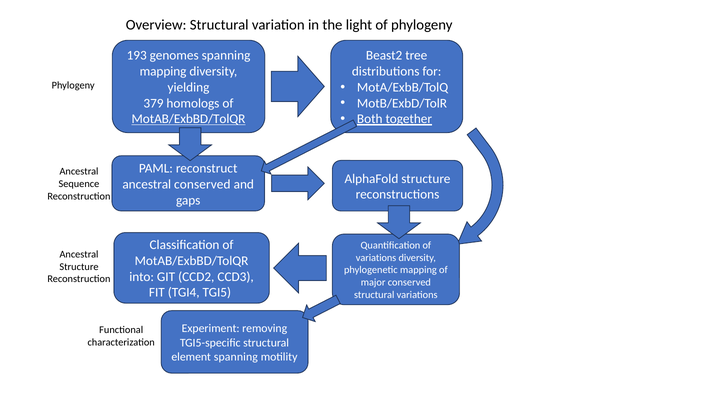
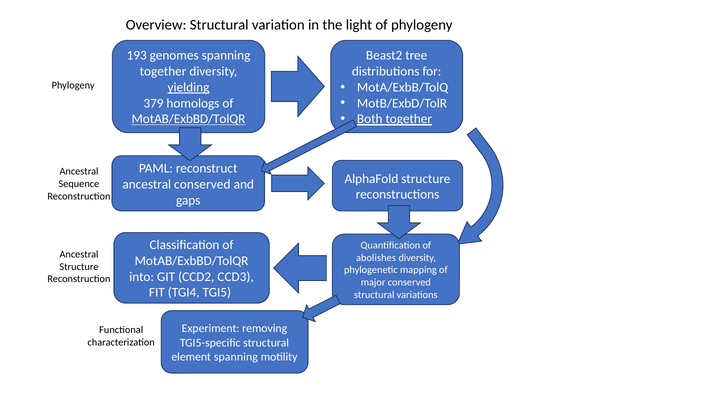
mapping: mapping -> together (163, 72)
yielding underline: none -> present (188, 88)
variations: variations -> abolishes (376, 258)
